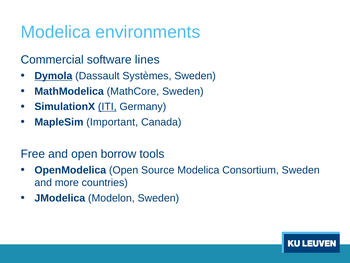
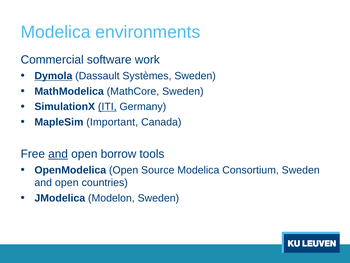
lines: lines -> work (147, 60)
and underline: none -> present (58, 154)
more: more -> open (67, 182)
